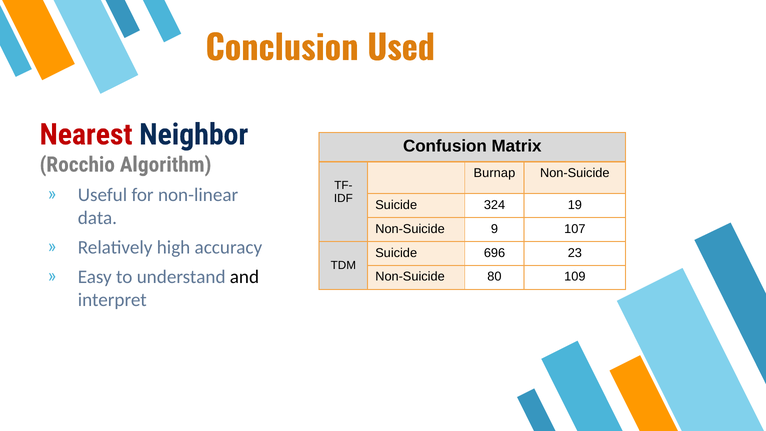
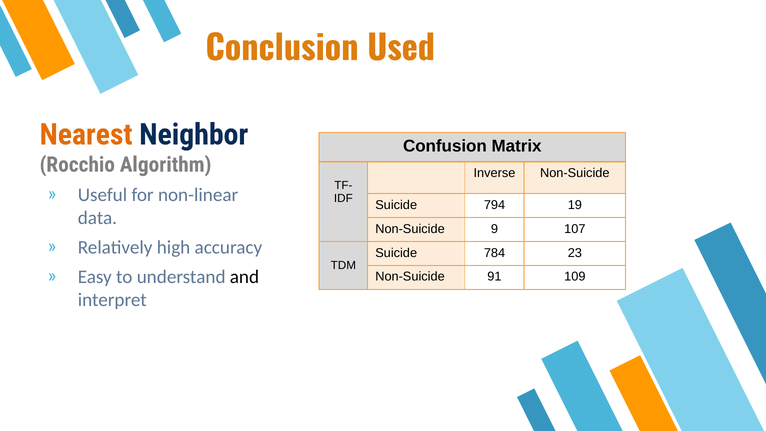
Nearest colour: red -> orange (86, 135)
Burnap: Burnap -> Inverse (494, 173)
324: 324 -> 794 (495, 205)
696: 696 -> 784 (495, 253)
80: 80 -> 91 (494, 277)
